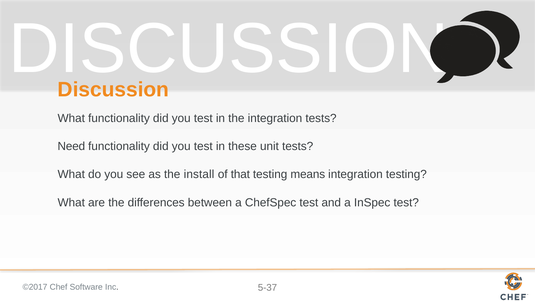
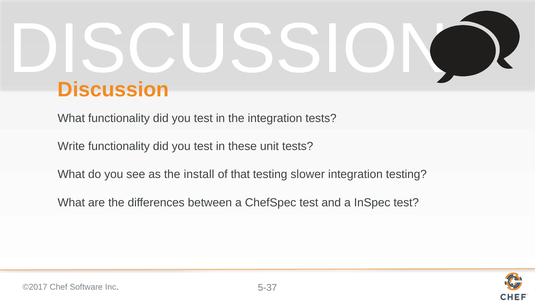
Need: Need -> Write (71, 146)
means: means -> slower (308, 174)
